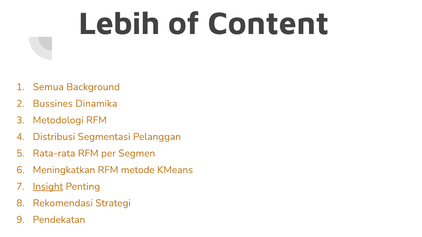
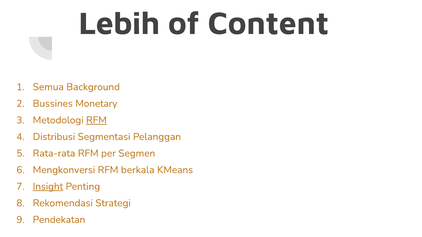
Dinamika: Dinamika -> Monetary (96, 104)
RFM underline: none -> present (96, 120)
Meningkatkan: Meningkatkan -> Mengkonversi (64, 170)
metode: metode -> berkala (138, 170)
